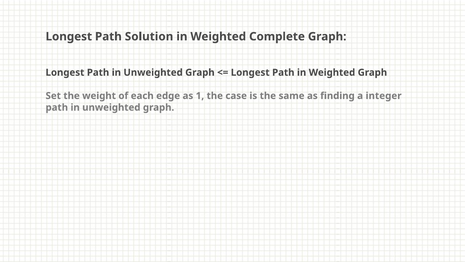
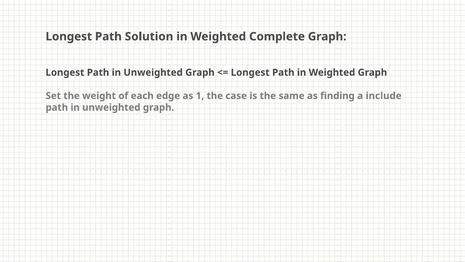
integer: integer -> include (384, 96)
